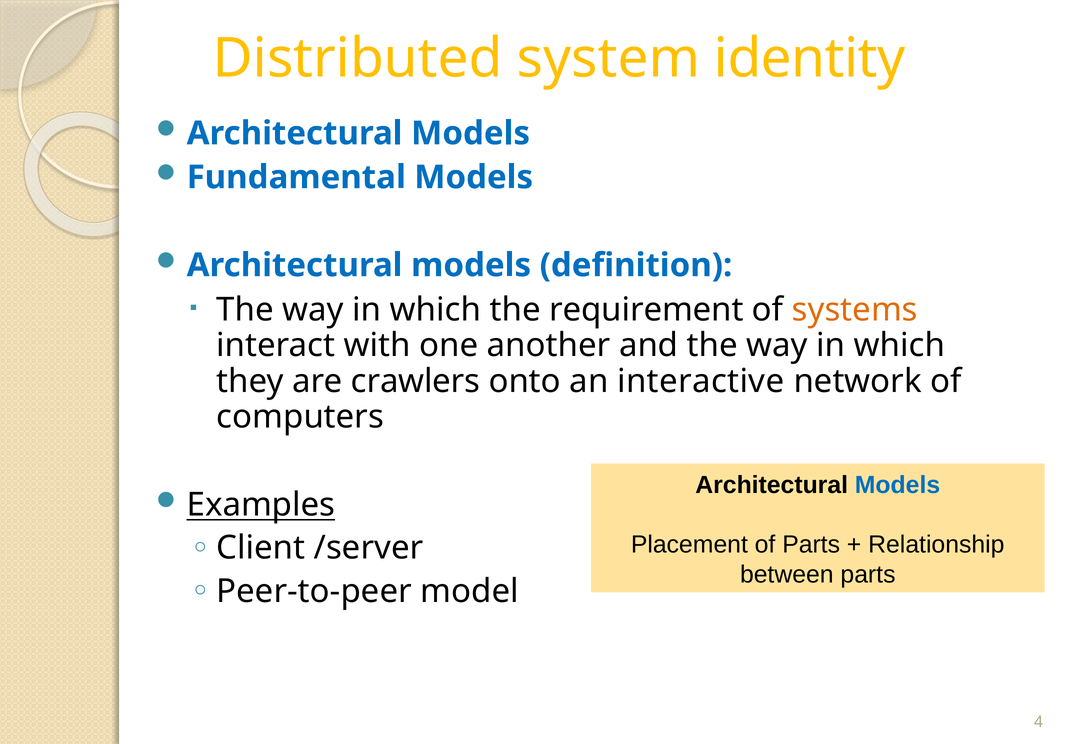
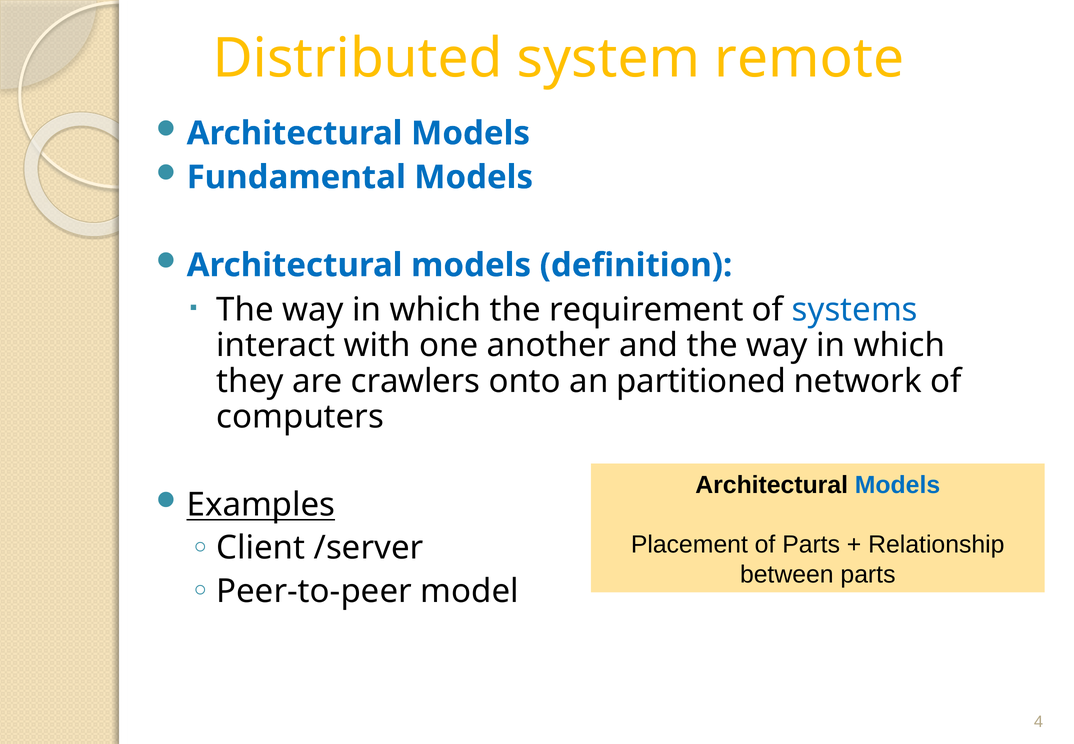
identity: identity -> remote (809, 58)
systems colour: orange -> blue (855, 310)
interactive: interactive -> partitioned (701, 381)
